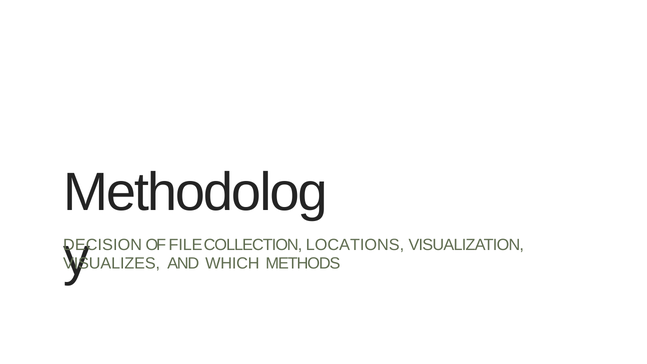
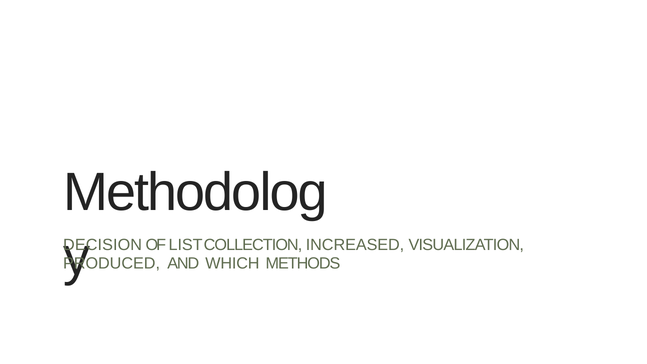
FILE: FILE -> LIST (186, 245)
LOCATIONS: LOCATIONS -> INCREASED (355, 245)
VISUALIZES: VISUALIZES -> PRODUCED (112, 264)
